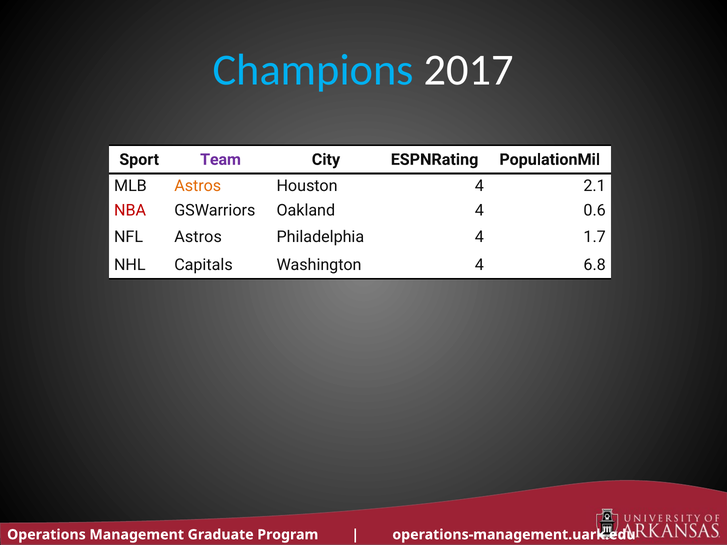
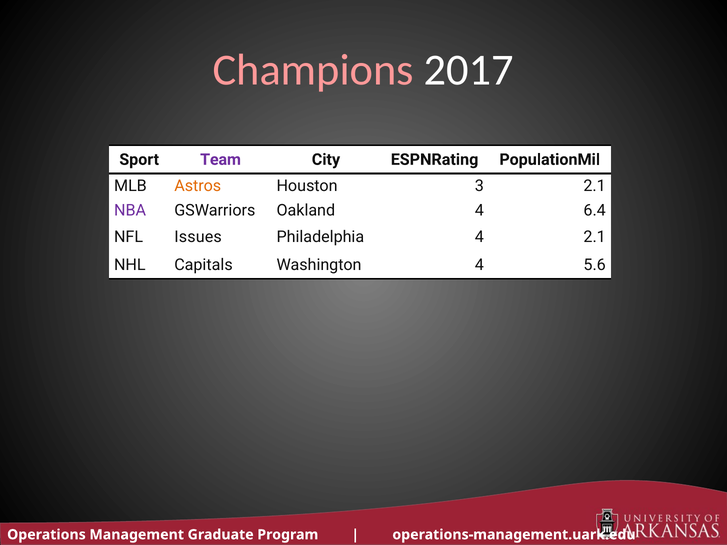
Champions colour: light blue -> pink (313, 70)
Houston 4: 4 -> 3 (479, 186)
NBA colour: red -> purple (130, 210)
0.6: 0.6 -> 6.4 (595, 210)
NFL Astros: Astros -> Issues (198, 237)
4 1.7: 1.7 -> 2.1 (595, 237)
6.8: 6.8 -> 5.6 (595, 265)
